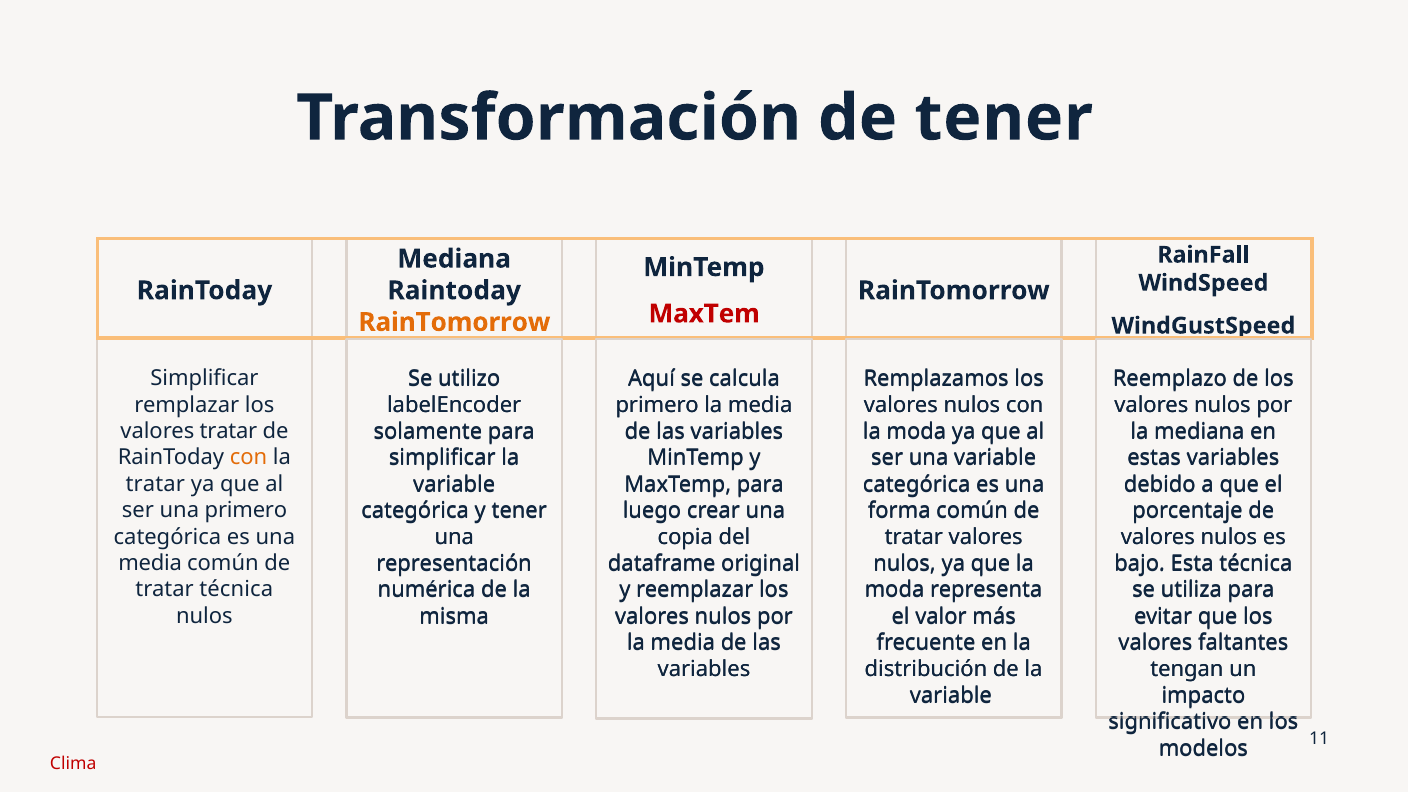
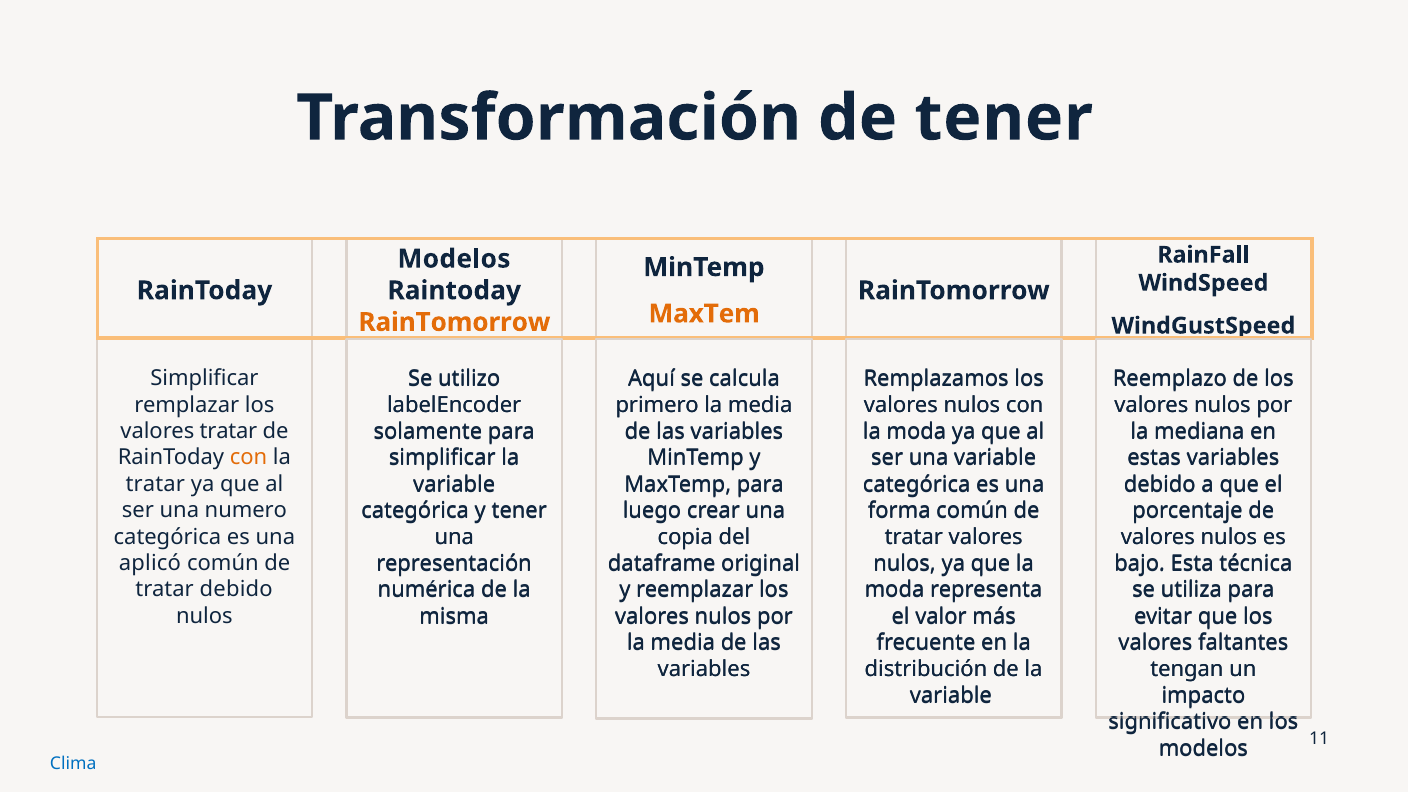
Mediana: Mediana -> Modelos (454, 259)
MaxTem colour: red -> orange (704, 314)
una primero: primero -> numero (246, 510)
media: media -> aplicó (150, 563)
tratar técnica: técnica -> debido (236, 590)
Clima colour: red -> blue (73, 764)
